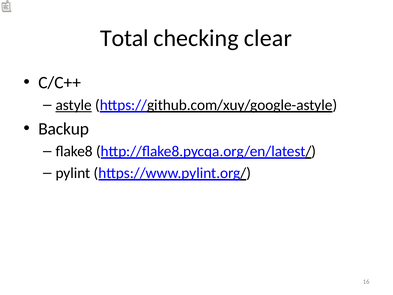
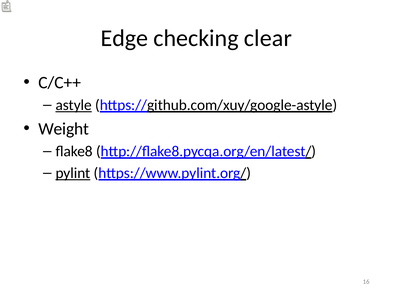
Total: Total -> Edge (124, 38)
Backup: Backup -> Weight (64, 129)
pylint underline: none -> present (73, 173)
